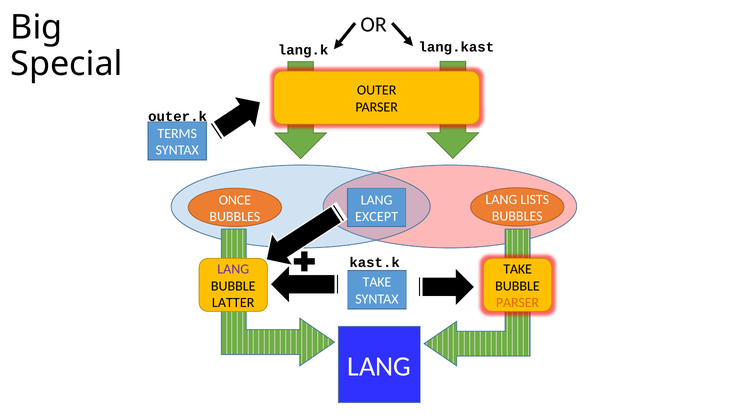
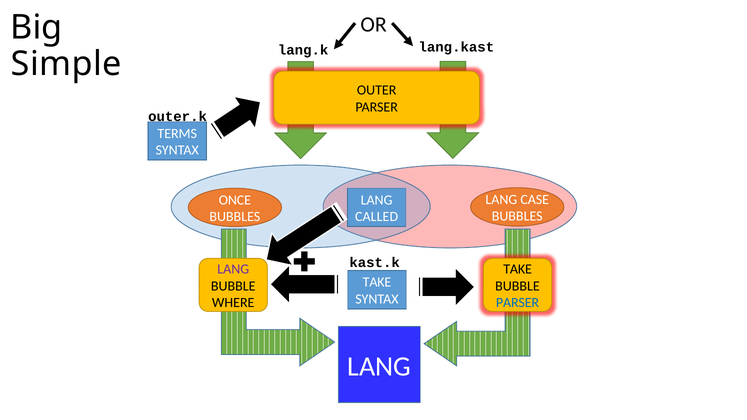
Special: Special -> Simple (66, 64)
LISTS: LISTS -> CASE (535, 200)
EXCEPT: EXCEPT -> CALLED (377, 217)
LATTER: LATTER -> WHERE (233, 303)
PARSER colour: orange -> blue (518, 303)
